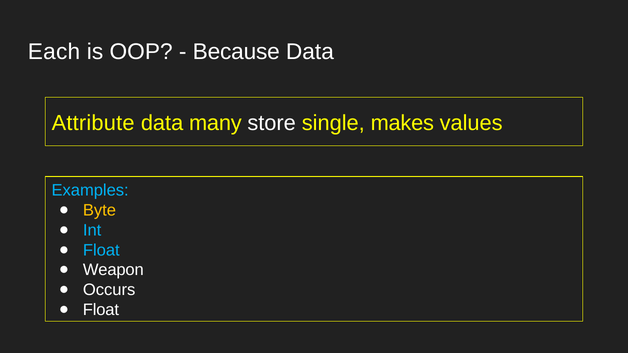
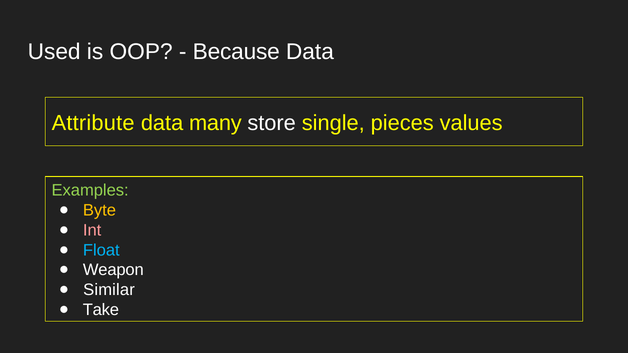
Each: Each -> Used (54, 52)
makes: makes -> pieces (402, 123)
Examples colour: light blue -> light green (90, 191)
Int colour: light blue -> pink (92, 230)
Occurs: Occurs -> Similar (109, 290)
Float: Float -> Take (101, 310)
